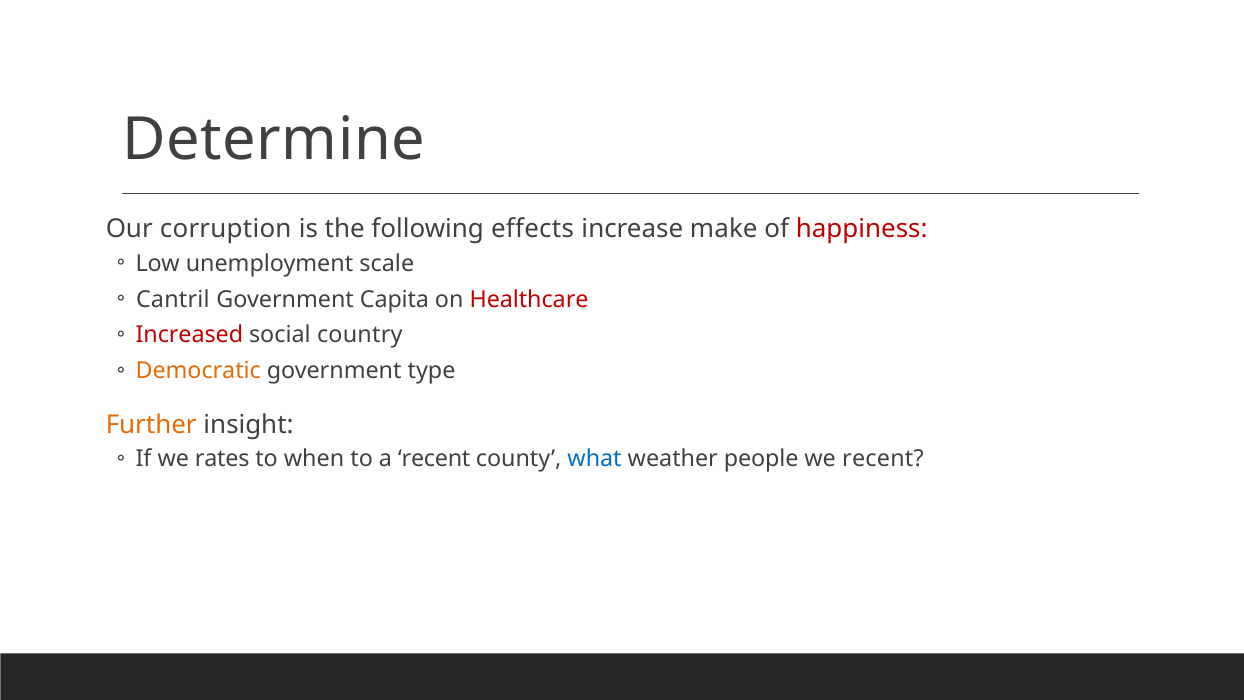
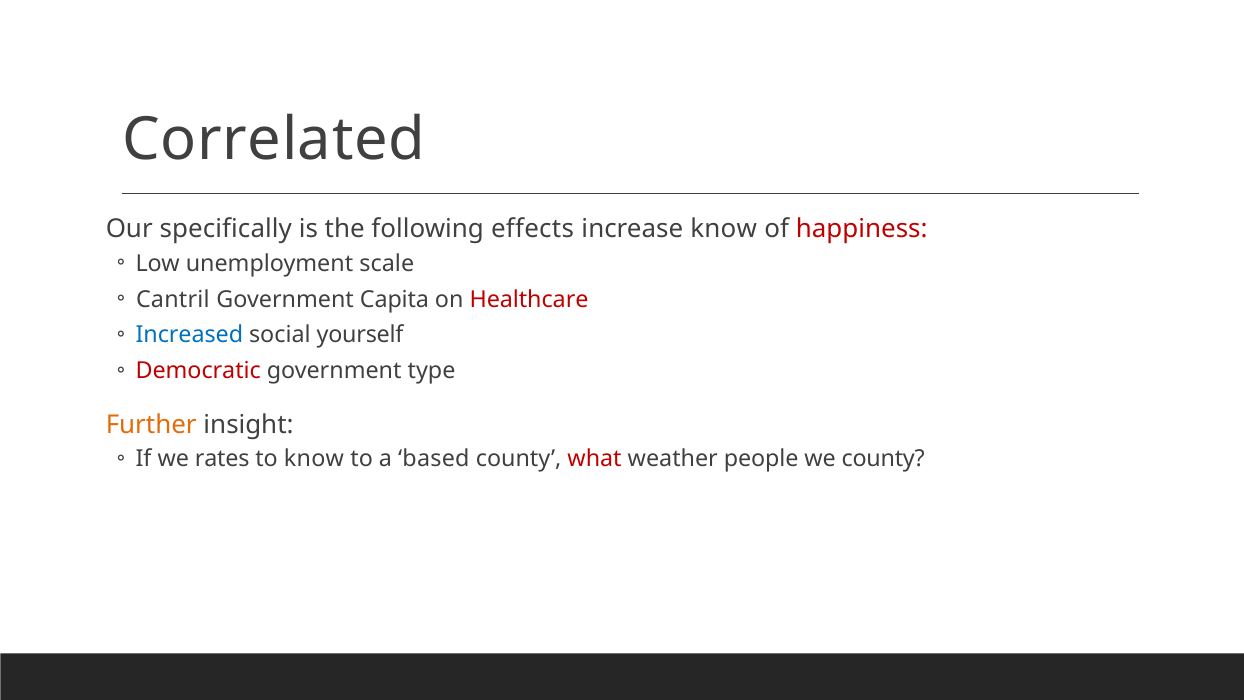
Determine: Determine -> Correlated (274, 140)
corruption: corruption -> specifically (226, 229)
increase make: make -> know (724, 229)
Increased colour: red -> blue (189, 335)
country: country -> yourself (360, 335)
Democratic colour: orange -> red (198, 371)
to when: when -> know (314, 459)
a recent: recent -> based (434, 459)
what colour: blue -> red (595, 459)
we recent: recent -> county (883, 459)
